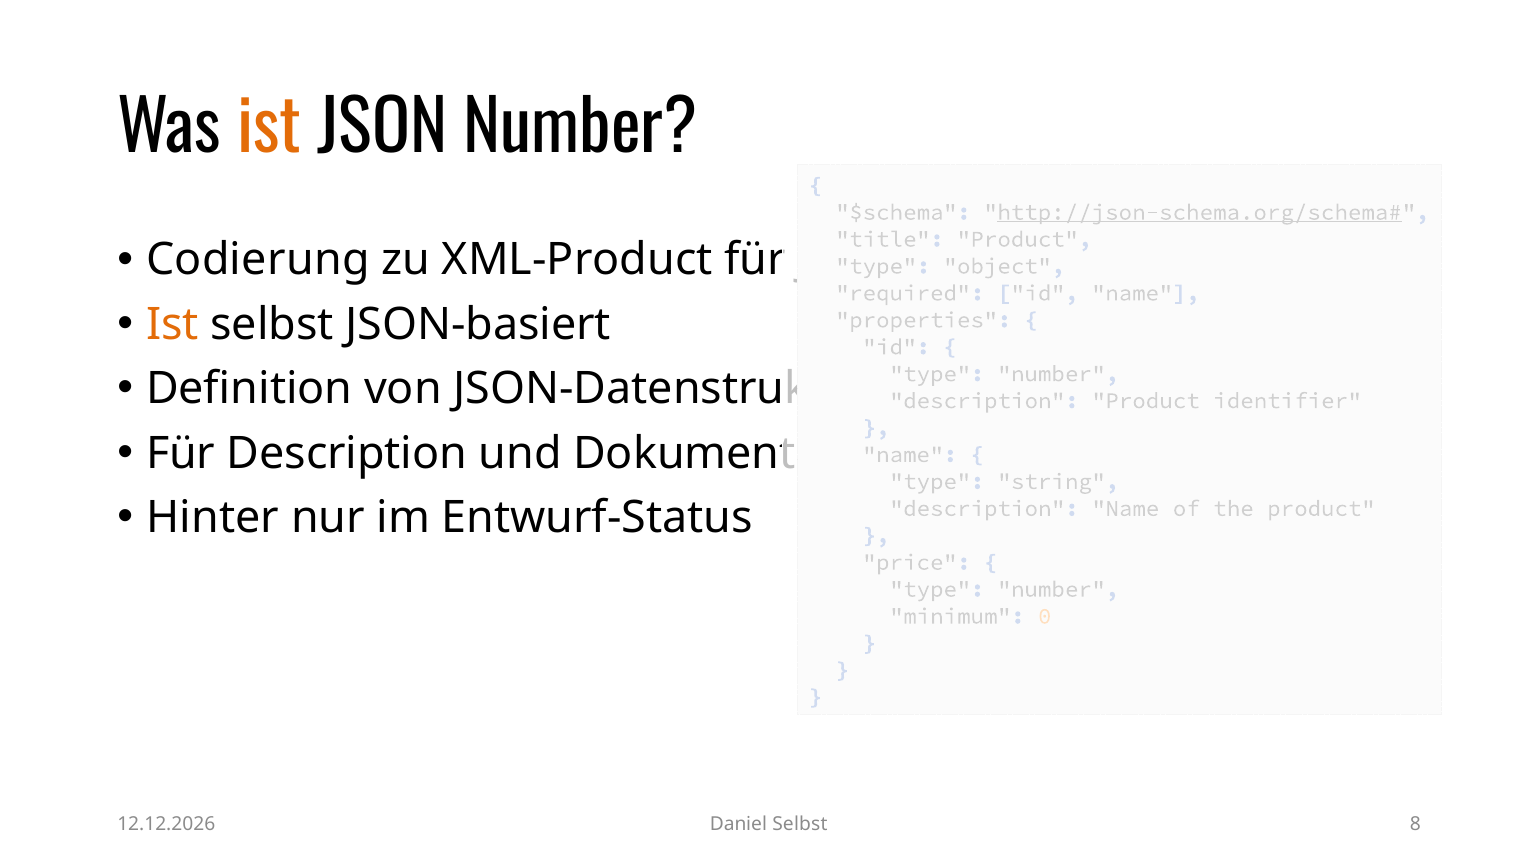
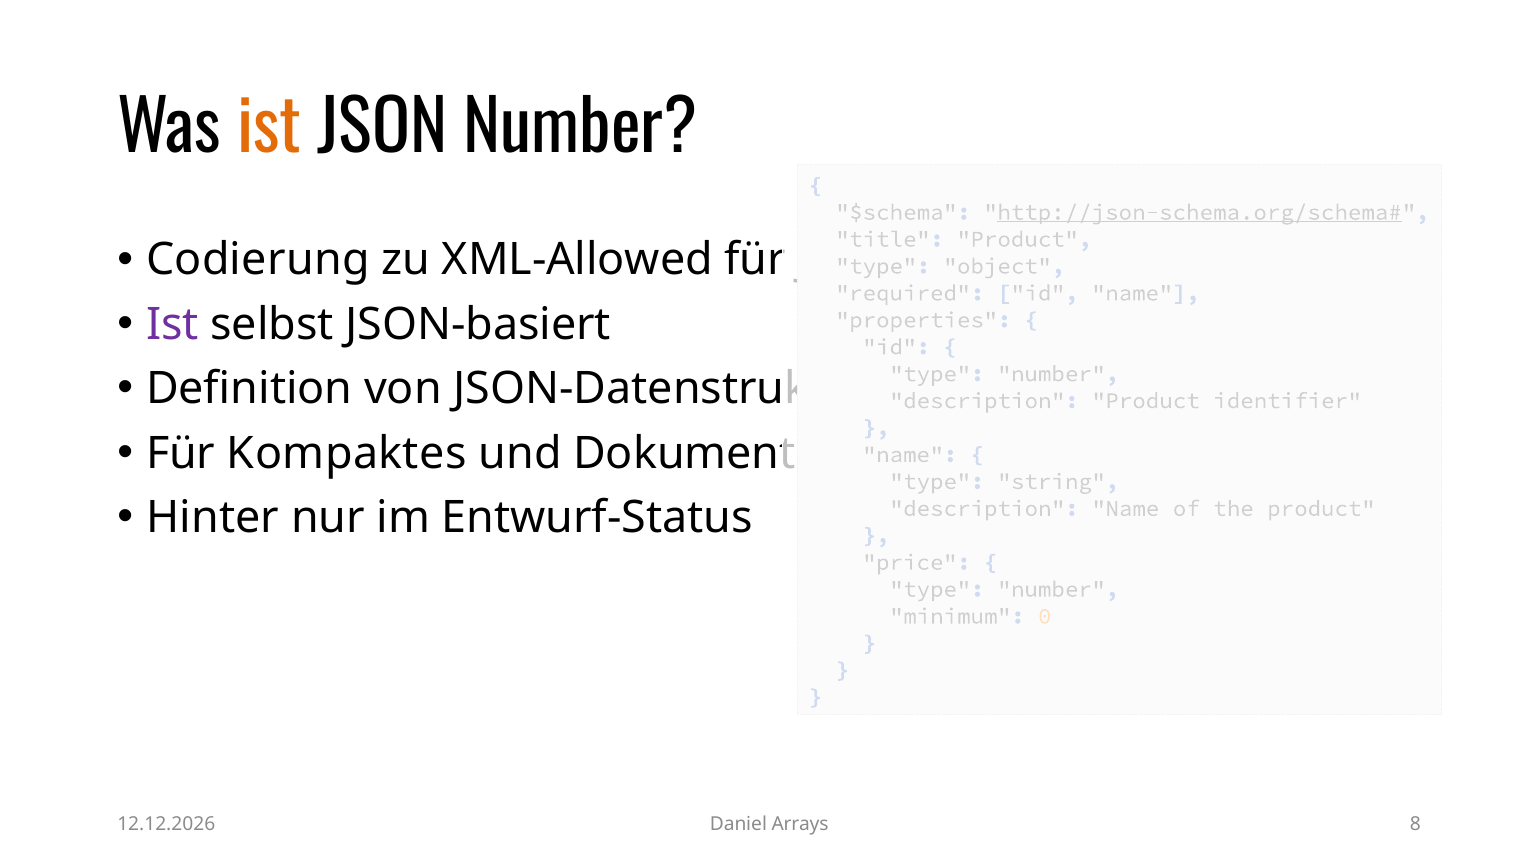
XML-Product: XML-Product -> XML-Allowed (577, 260)
Ist colour: orange -> purple (172, 325)
Für Description: Description -> Kompaktes (347, 453)
Daniel Selbst: Selbst -> Arrays (800, 825)
